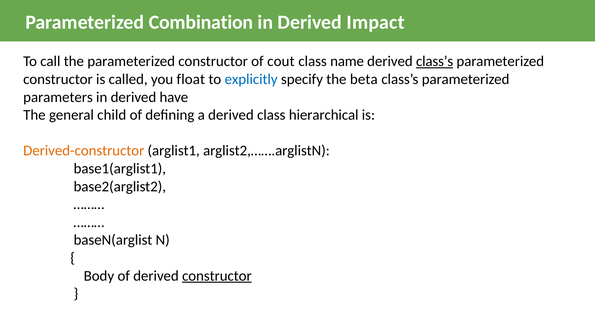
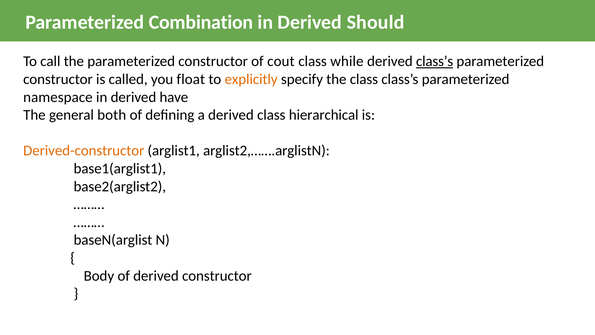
Impact: Impact -> Should (376, 22)
name: name -> while (347, 61)
explicitly colour: blue -> orange (251, 79)
the beta: beta -> class (364, 79)
parameters: parameters -> namespace (58, 97)
child: child -> both (112, 115)
constructor underline: present -> none (217, 276)
